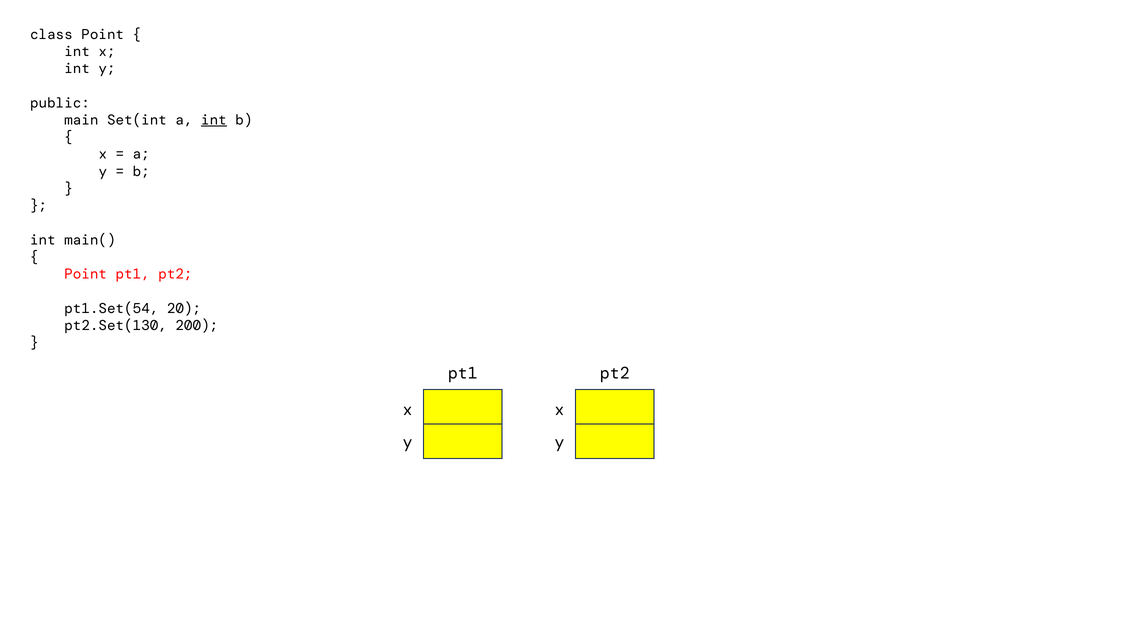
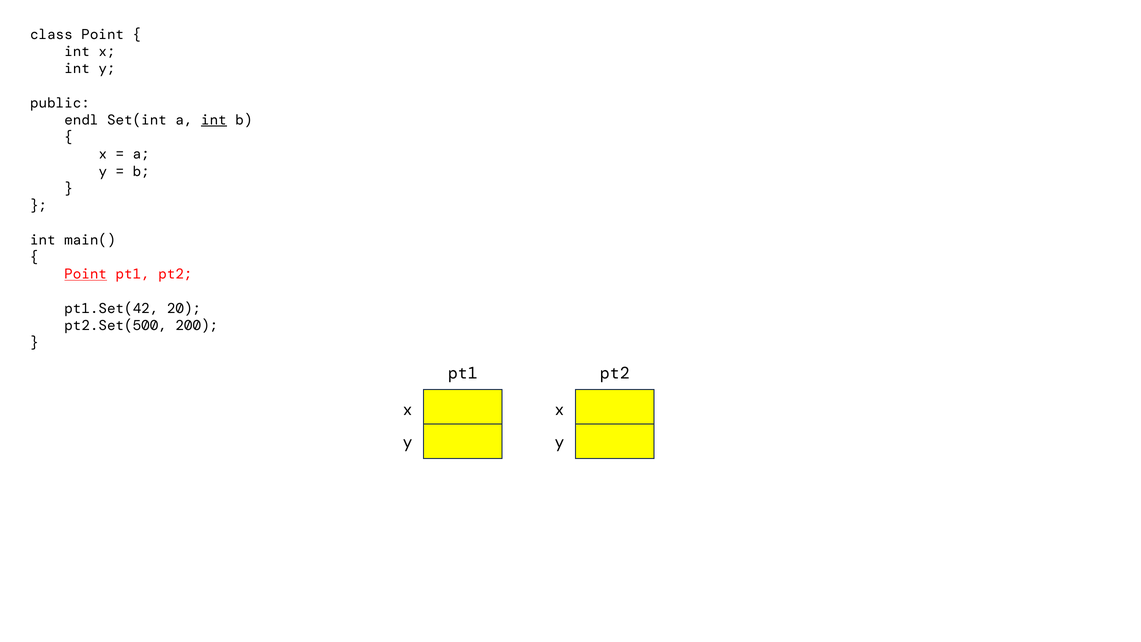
main: main -> endl (81, 120)
Point underline: none -> present (86, 274)
pt1.Set(54: pt1.Set(54 -> pt1.Set(42 (111, 308)
pt2.Set(130: pt2.Set(130 -> pt2.Set(500 (116, 325)
